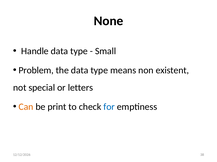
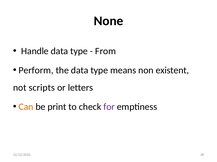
Small: Small -> From (106, 51)
Problem: Problem -> Perform (36, 71)
special: special -> scripts (42, 88)
for colour: blue -> purple (109, 107)
